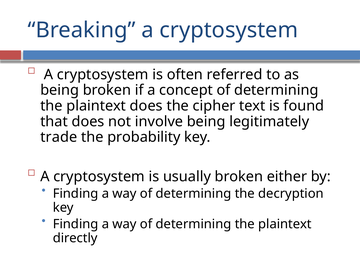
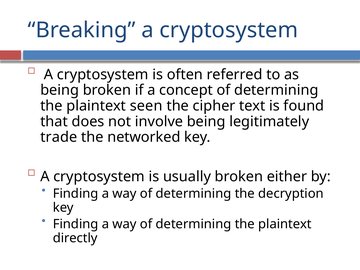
plaintext does: does -> seen (146, 106)
probability: probability -> networked (144, 137)
